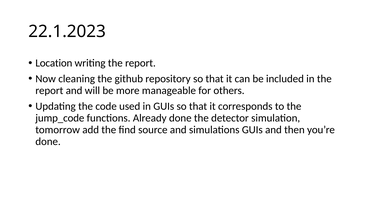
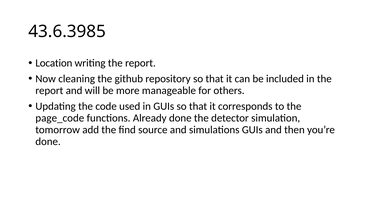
22.1.2023: 22.1.2023 -> 43.6.3985 (67, 31)
jump_code: jump_code -> page_code (60, 118)
